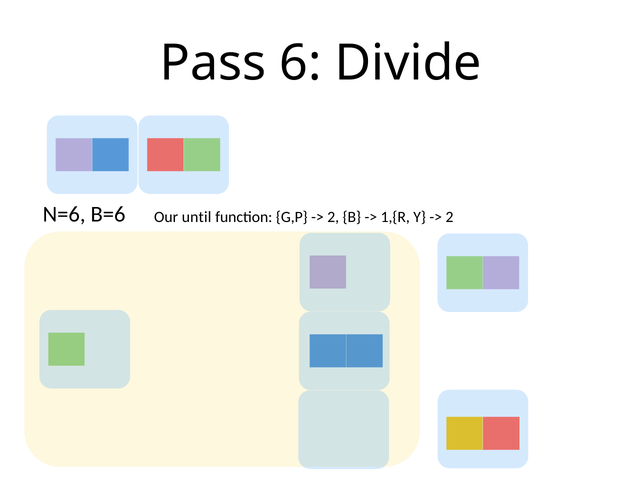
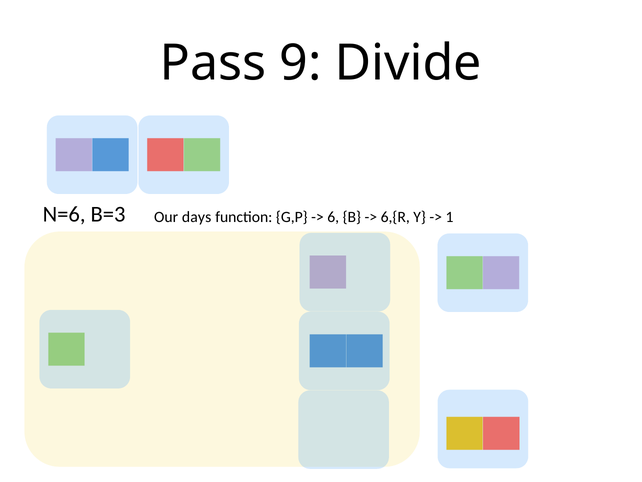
6: 6 -> 9 (301, 63)
B=6: B=6 -> B=3 (108, 214)
until: until -> days (197, 217)
2: 2 -> 6 (333, 217)
1,{R: 1,{R -> 6,{R (395, 217)
2: 2 -> 1 (449, 217)
